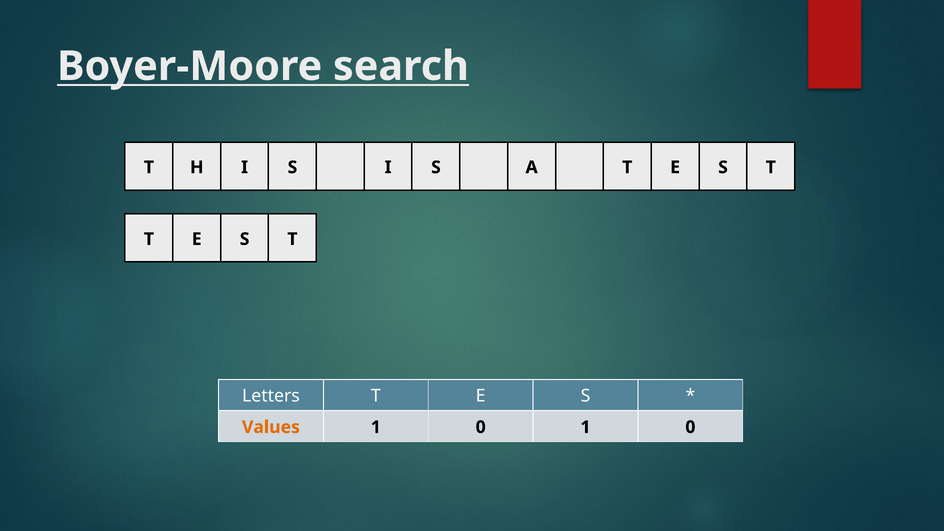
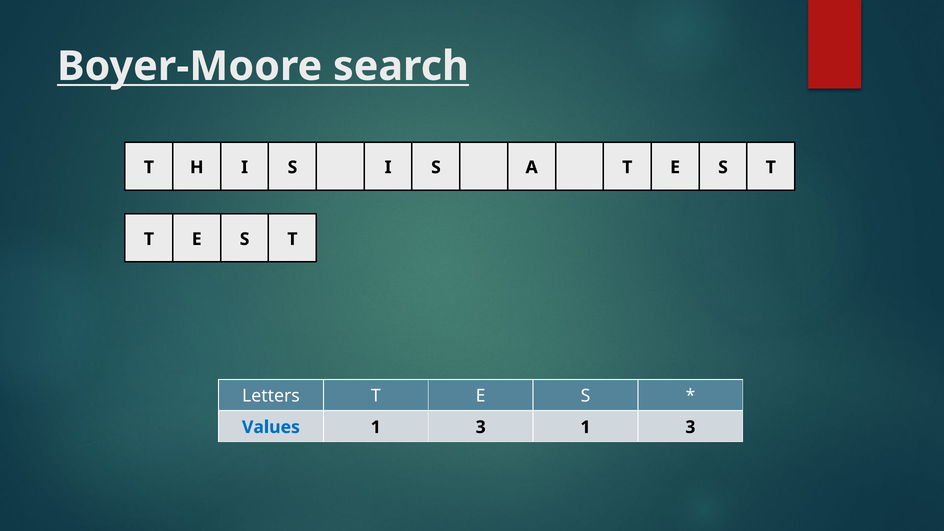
Values colour: orange -> blue (271, 427)
0: 0 -> 3 (481, 427)
0: 0 -> 3 (690, 427)
